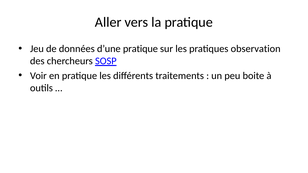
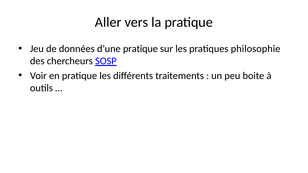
observation: observation -> philosophie (256, 49)
